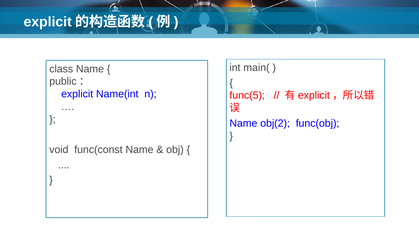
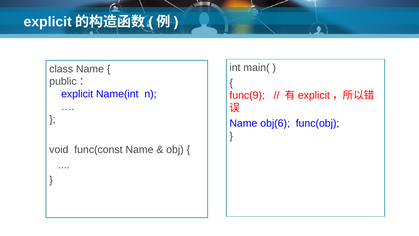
func(5: func(5 -> func(9 (247, 95)
obj(2: obj(2 -> obj(6 (275, 123)
